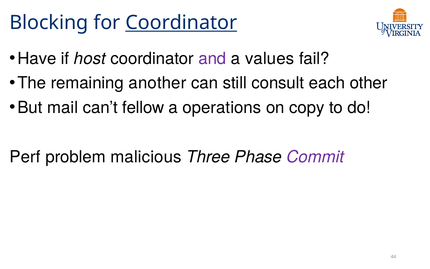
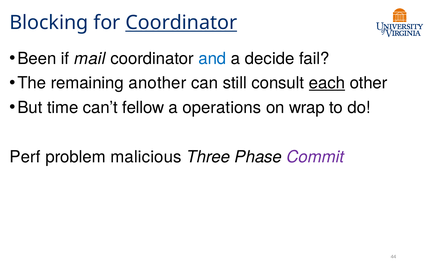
Have: Have -> Been (37, 58)
host: host -> mail (90, 58)
and colour: purple -> blue (212, 58)
values: values -> decide (270, 58)
each underline: none -> present (327, 83)
mail: mail -> time (63, 108)
copy: copy -> wrap (307, 108)
